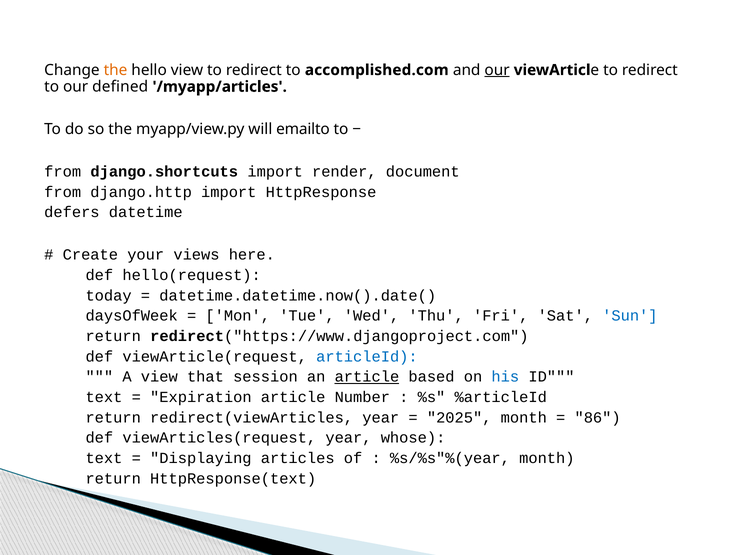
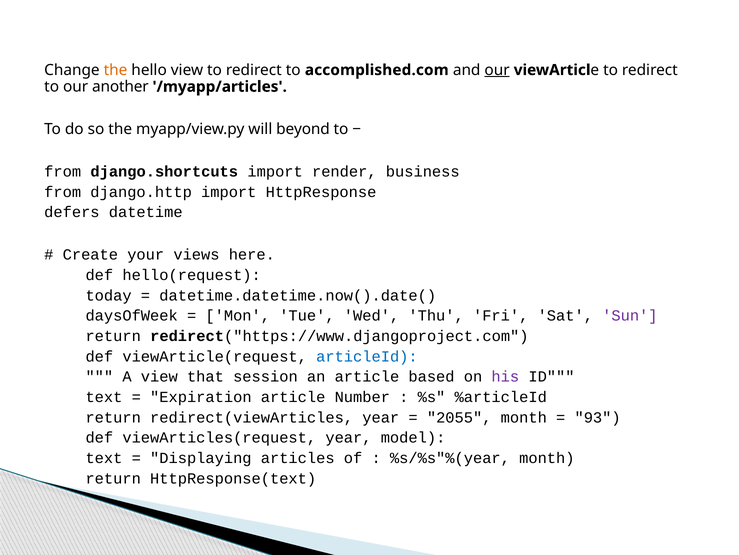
defined: defined -> another (120, 87)
emailto: emailto -> beyond (303, 129)
document: document -> business (423, 171)
Sun colour: blue -> purple (630, 315)
article underline: present -> none (367, 376)
his colour: blue -> purple (505, 376)
2025: 2025 -> 2055 (459, 417)
86: 86 -> 93 (598, 417)
whose: whose -> model (413, 437)
